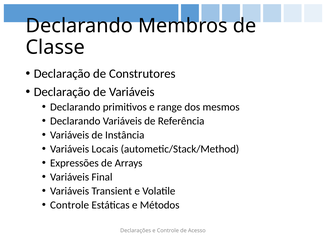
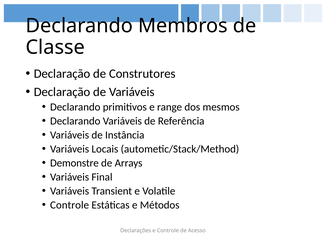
Expressões: Expressões -> Demonstre (74, 163)
